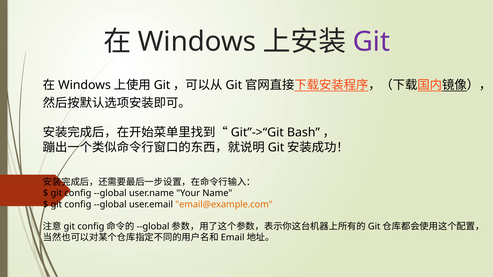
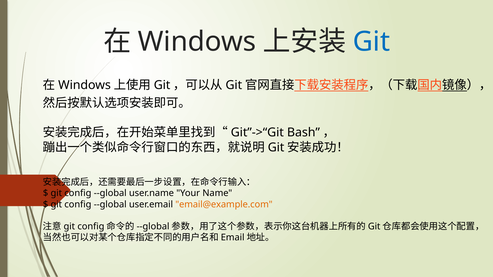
Git colour: purple -> blue (371, 42)
